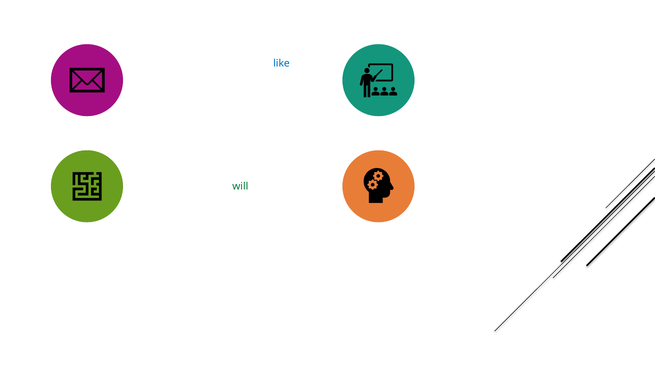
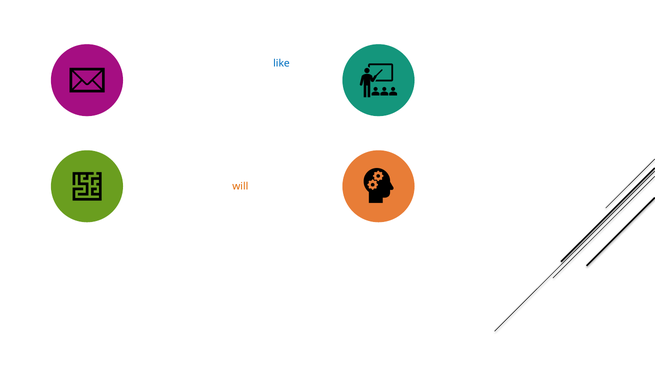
will colour: green -> orange (240, 186)
